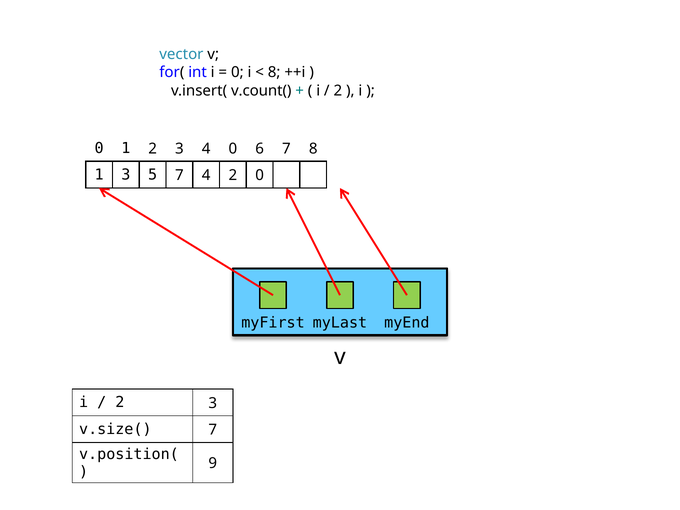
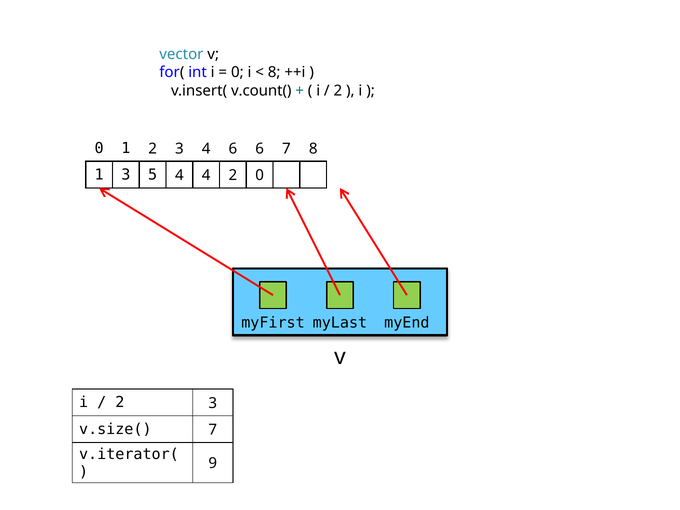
4 0: 0 -> 6 (233, 149)
5 7: 7 -> 4 (179, 176)
v.position(: v.position( -> v.iterator( (129, 454)
